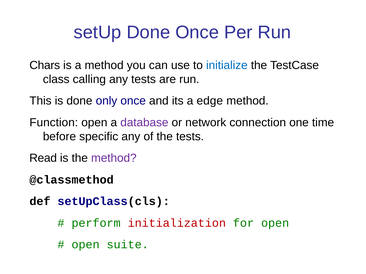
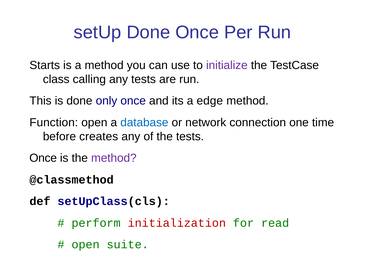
Chars: Chars -> Starts (45, 65)
initialize colour: blue -> purple (227, 65)
database colour: purple -> blue (144, 123)
specific: specific -> creates (99, 137)
Read: Read -> Once (43, 158)
for open: open -> read (275, 223)
